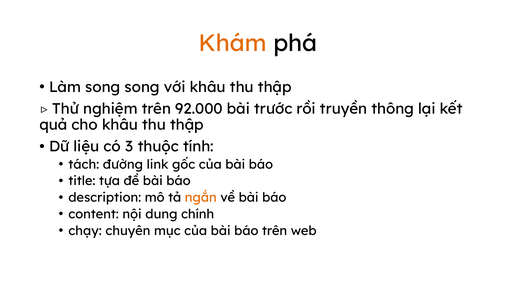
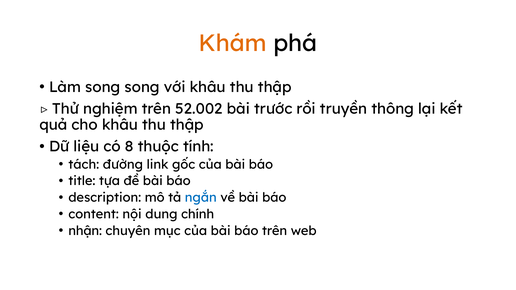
92.000: 92.000 -> 52.002 (199, 109)
3: 3 -> 8 (129, 147)
ngắn colour: orange -> blue (201, 198)
chạy: chạy -> nhận (85, 231)
